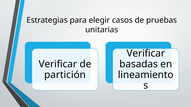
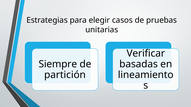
Verificar: Verificar -> Siempre (58, 64)
